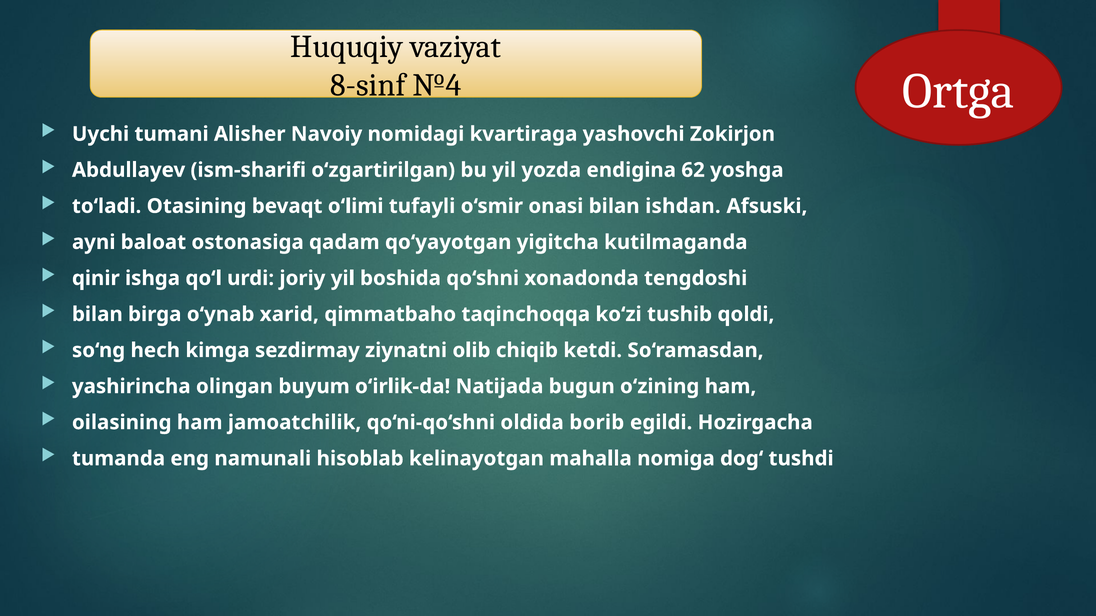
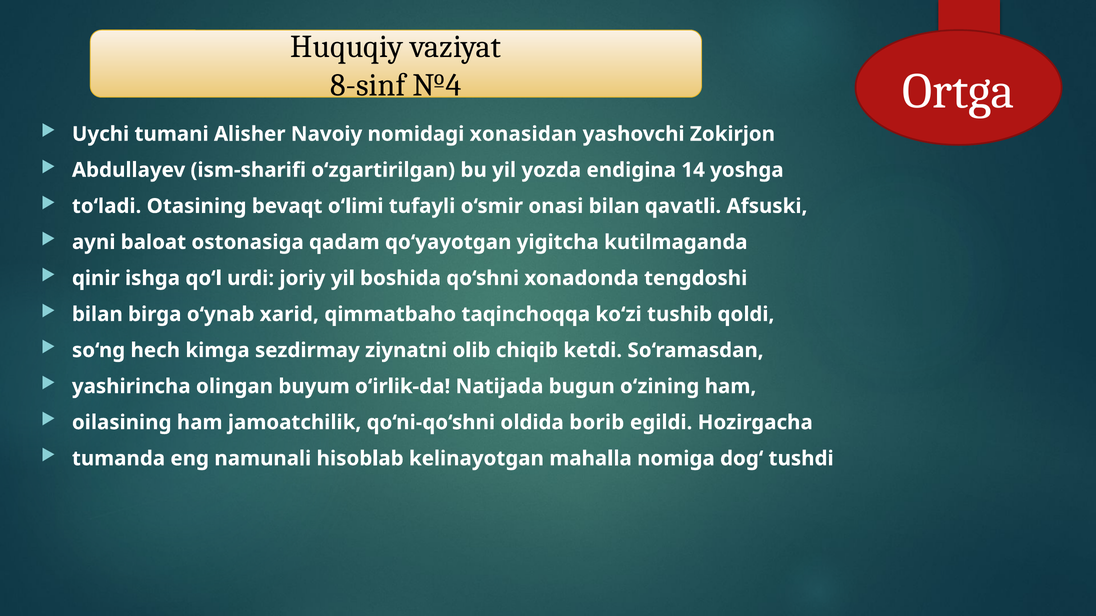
kvartiraga: kvartiraga -> xonasidan (523, 134)
62: 62 -> 14 (693, 170)
ishdan: ishdan -> qavatli (683, 206)
